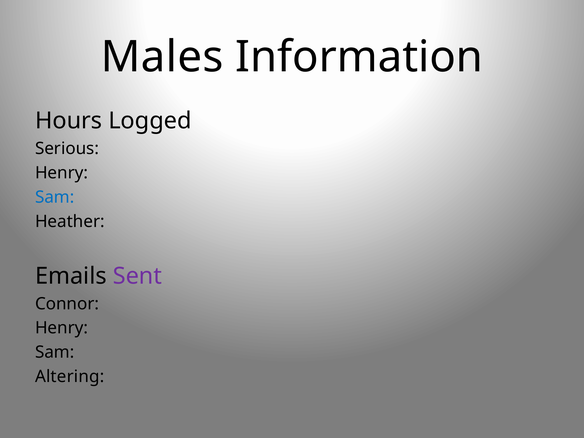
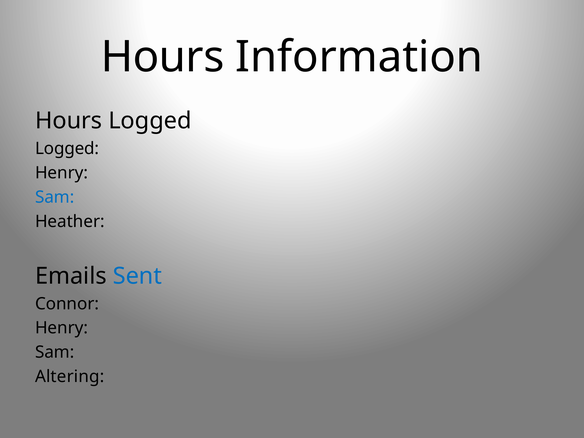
Males: Males -> Hours (163, 57)
Serious: Serious -> Logged (67, 149)
Sent colour: purple -> blue (137, 276)
